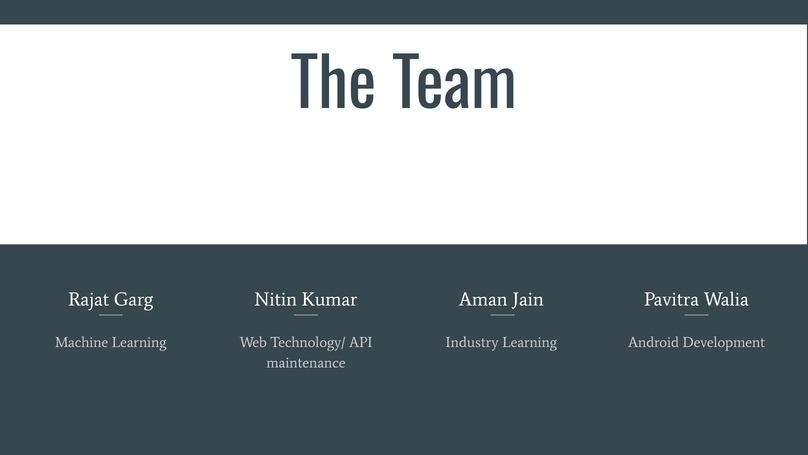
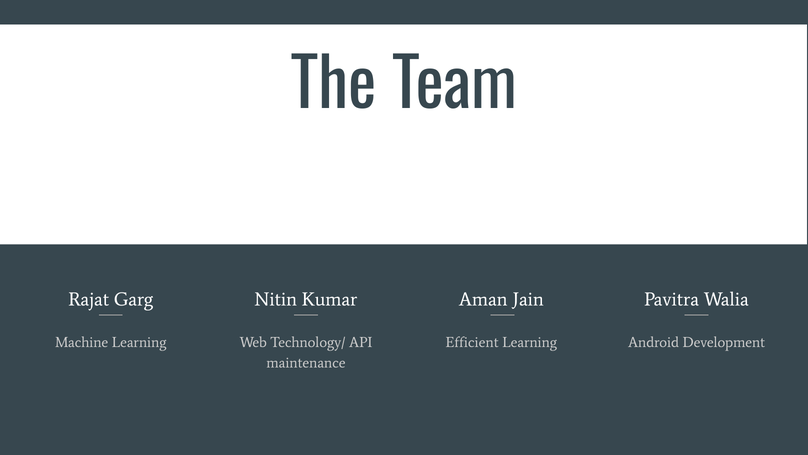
Industry: Industry -> Efficient (472, 342)
